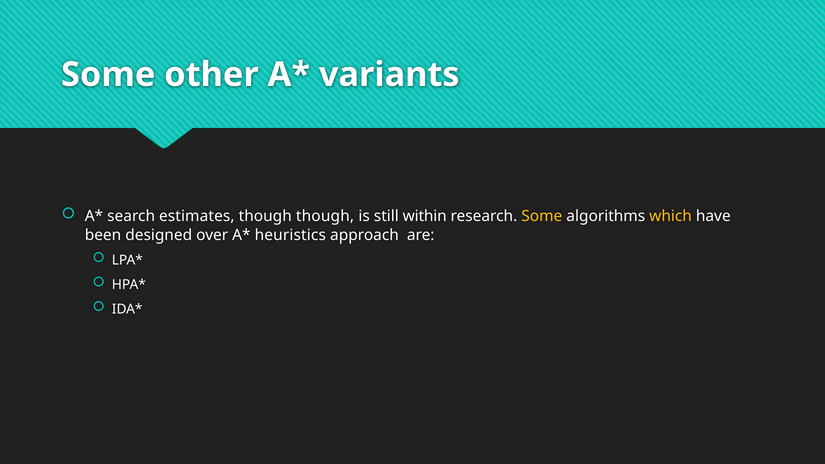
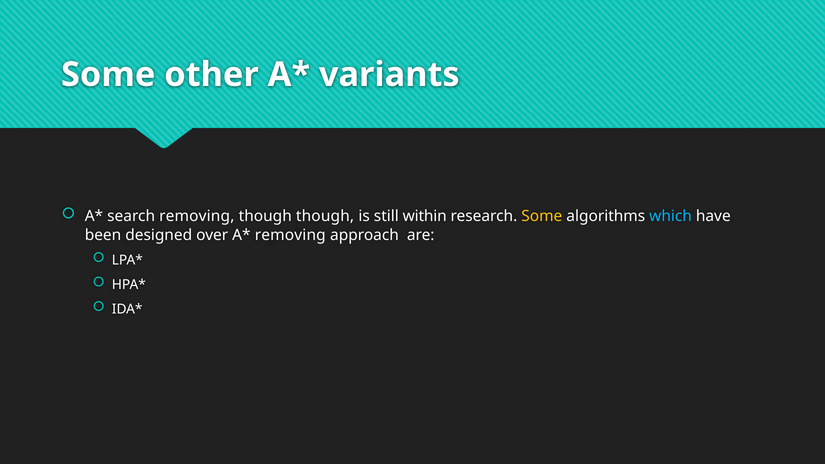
search estimates: estimates -> removing (197, 216)
which colour: yellow -> light blue (671, 216)
heuristics: heuristics -> removing (290, 235)
